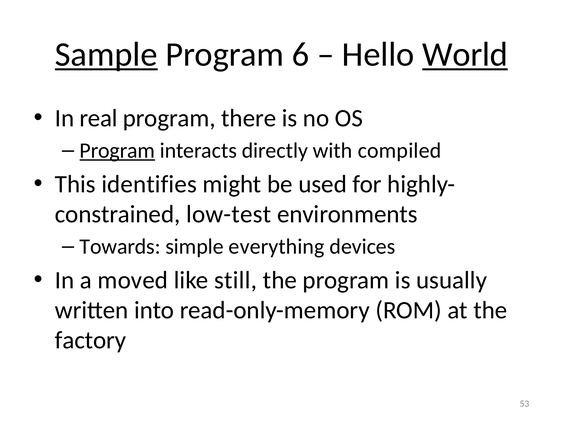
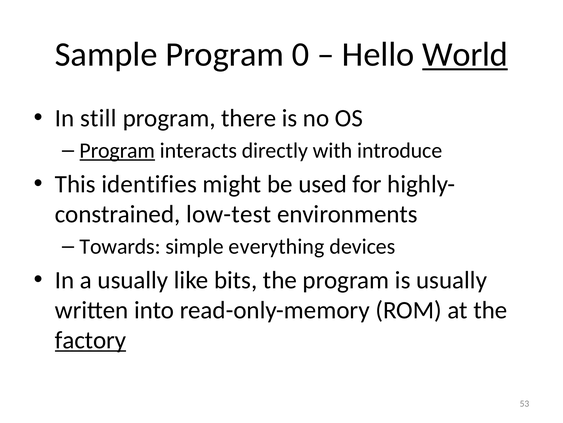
Sample underline: present -> none (106, 55)
6: 6 -> 0 (301, 55)
real: real -> still (98, 118)
compiled: compiled -> introduce (400, 150)
a moved: moved -> usually (133, 280)
still: still -> bits (236, 280)
factory underline: none -> present (91, 340)
